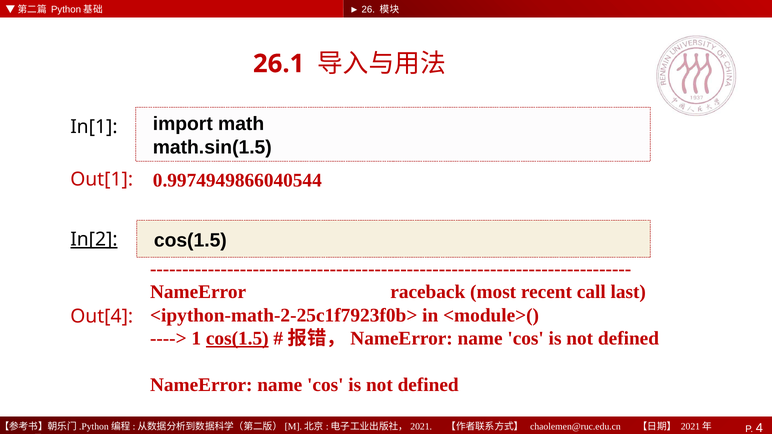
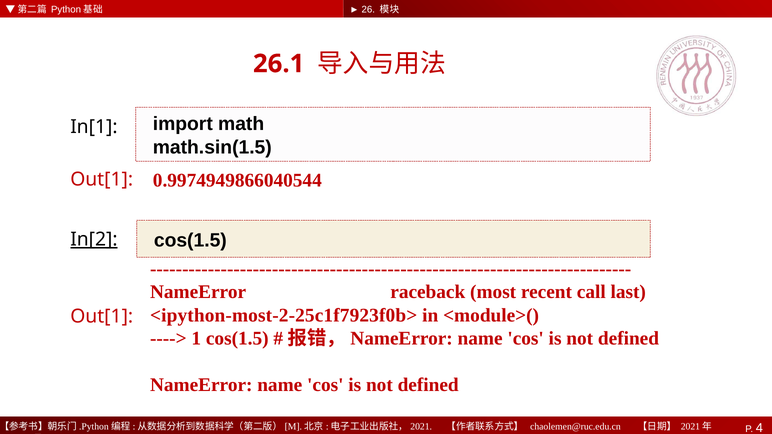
<ipython-math-2-25c1f7923f0b>: <ipython-math-2-25c1f7923f0b> -> <ipython-most-2-25c1f7923f0b> (284, 315)
Out[4: Out[4 -> Out[1 (102, 317)
cos(1.5 underline: present -> none (237, 339)
